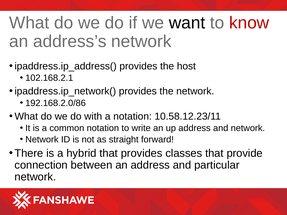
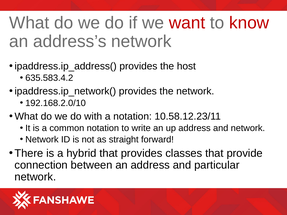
want colour: black -> red (187, 23)
102.168.2.1: 102.168.2.1 -> 635.583.4.2 (49, 78)
192.168.2.0/86: 192.168.2.0/86 -> 192.168.2.0/10 (56, 103)
